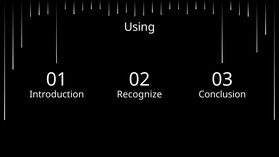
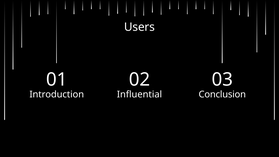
Using: Using -> Users (140, 27)
Recognize: Recognize -> Influential (139, 94)
